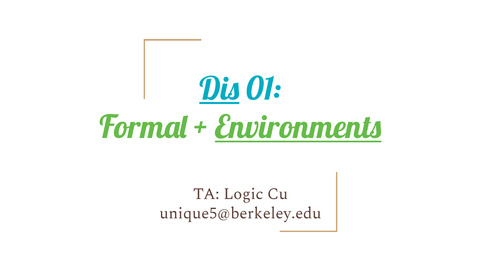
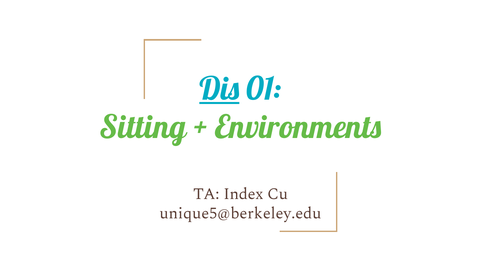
Formal: Formal -> Sitting (143, 127)
Environments underline: present -> none (298, 127)
Logic: Logic -> Index (243, 194)
